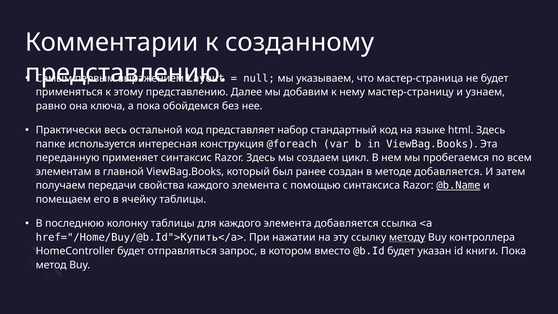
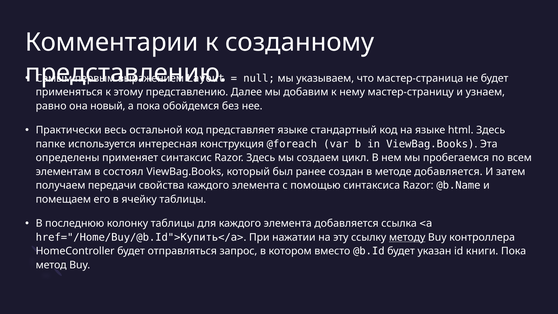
ключа: ключа -> новый (108, 106)
представляет набор: набор -> языке (293, 130)
переданную: переданную -> определены (68, 158)
главной: главной -> состоял (123, 172)
@b.Name underline: present -> none (458, 185)
